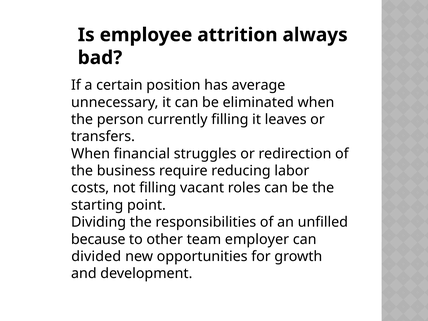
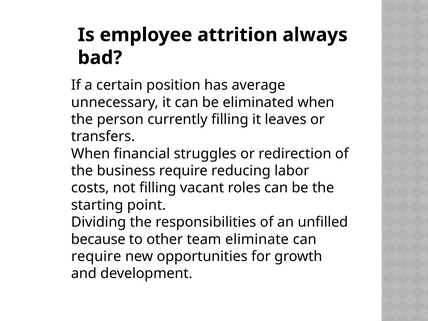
employer: employer -> eliminate (257, 239)
divided: divided -> require (96, 256)
